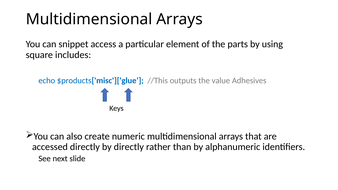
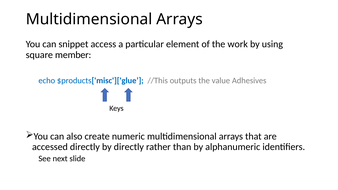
parts: parts -> work (238, 44)
includes: includes -> member (73, 55)
